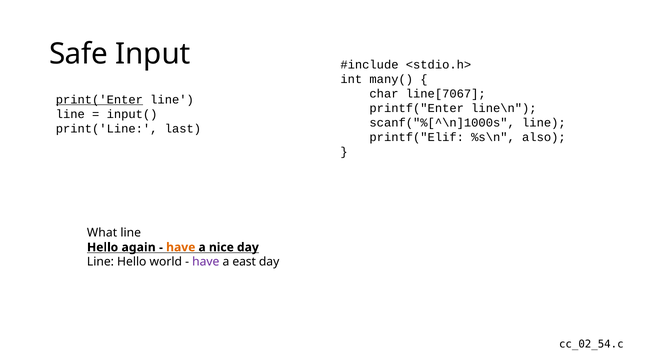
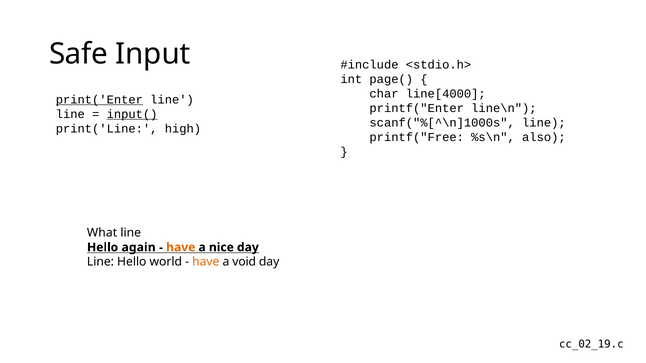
many(: many( -> page( (391, 79)
line[7067: line[7067 -> line[4000 (446, 94)
input( underline: none -> present (132, 114)
last: last -> high (183, 129)
printf("Elif: printf("Elif -> printf("Free (417, 138)
have colour: purple -> orange (206, 262)
east: east -> void (244, 262)
cc_02_54.c: cc_02_54.c -> cc_02_19.c (591, 345)
